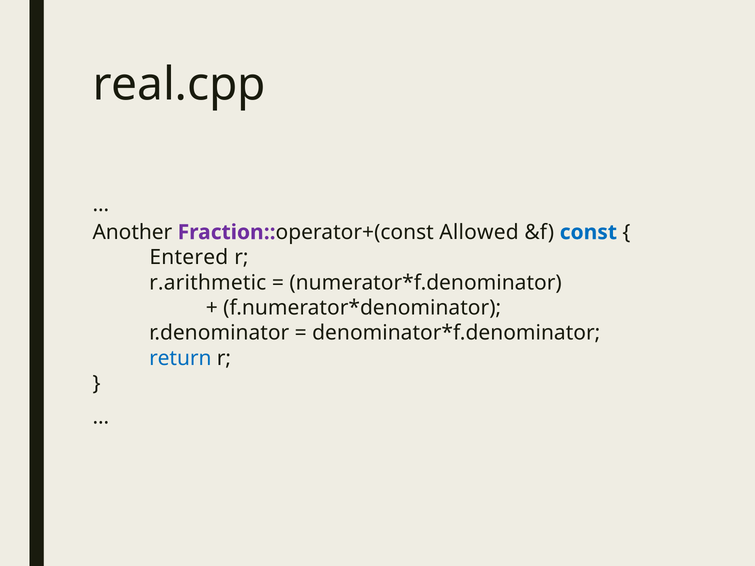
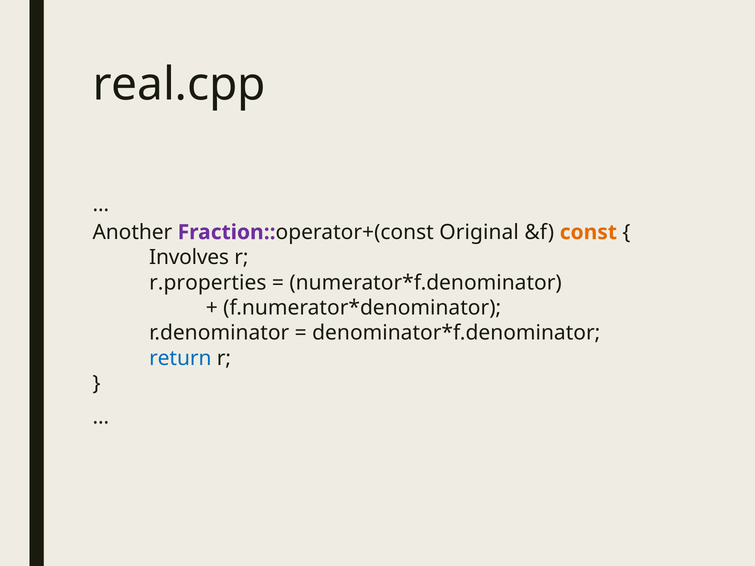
Allowed: Allowed -> Original (479, 232)
const colour: blue -> orange (588, 232)
Entered: Entered -> Involves (189, 258)
r.arithmetic: r.arithmetic -> r.properties (208, 283)
